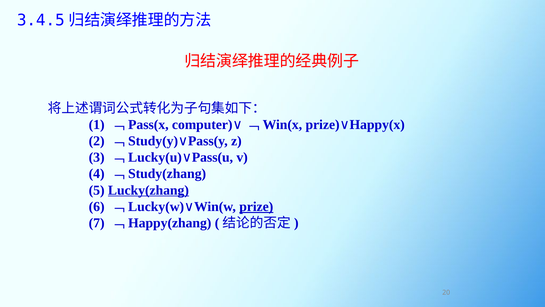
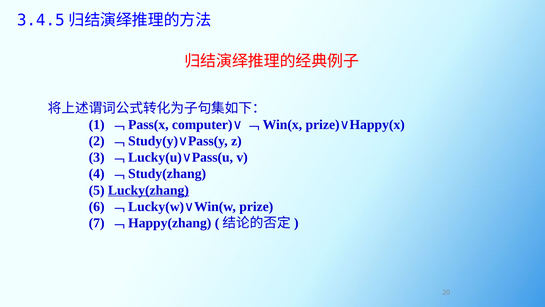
prize underline: present -> none (256, 206)
